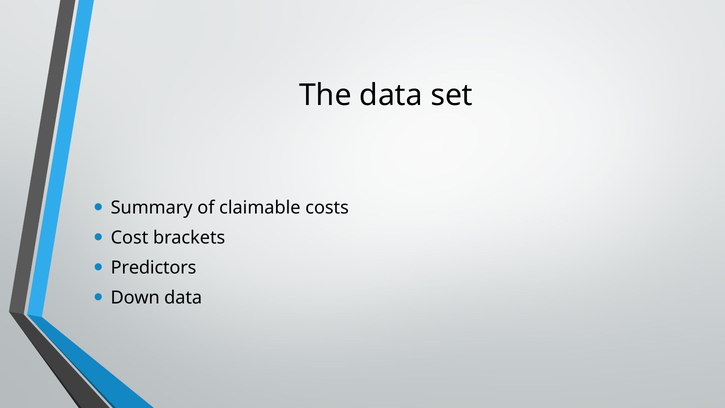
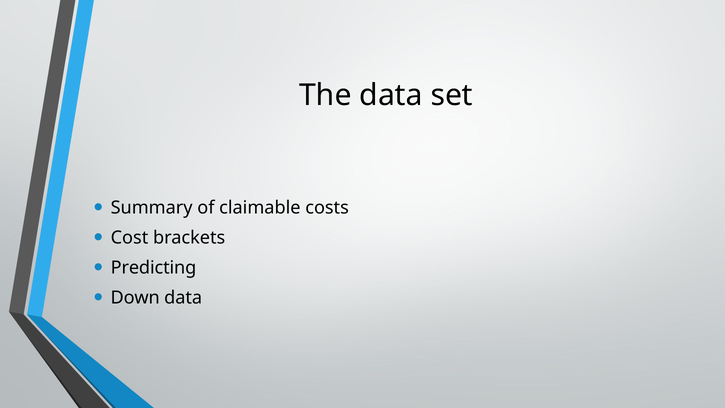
Predictors: Predictors -> Predicting (154, 268)
